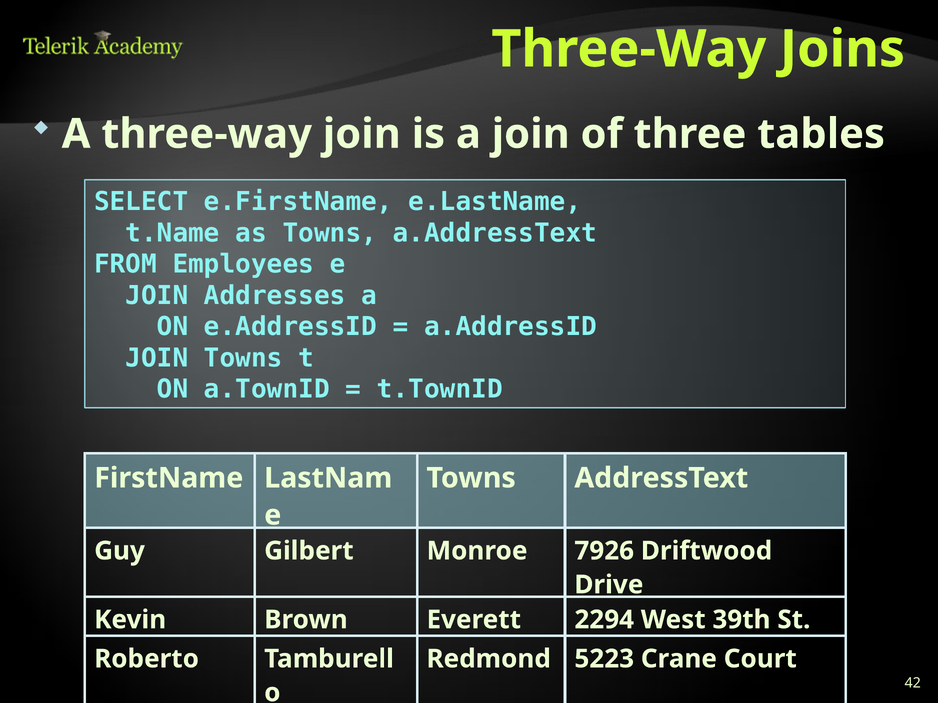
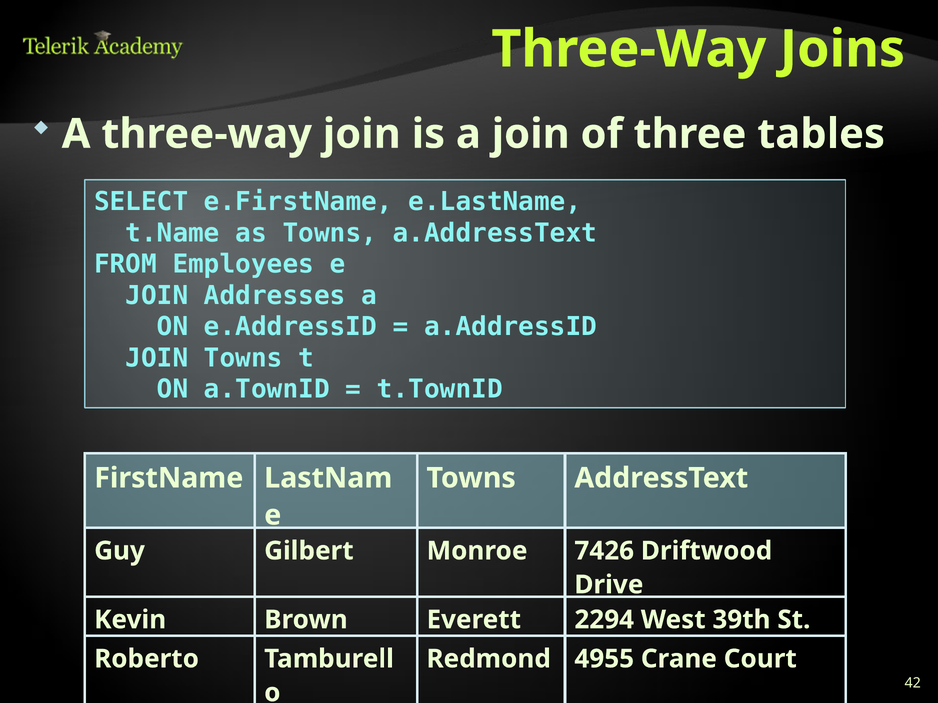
7926: 7926 -> 7426 (604, 551)
5223: 5223 -> 4955 (604, 659)
